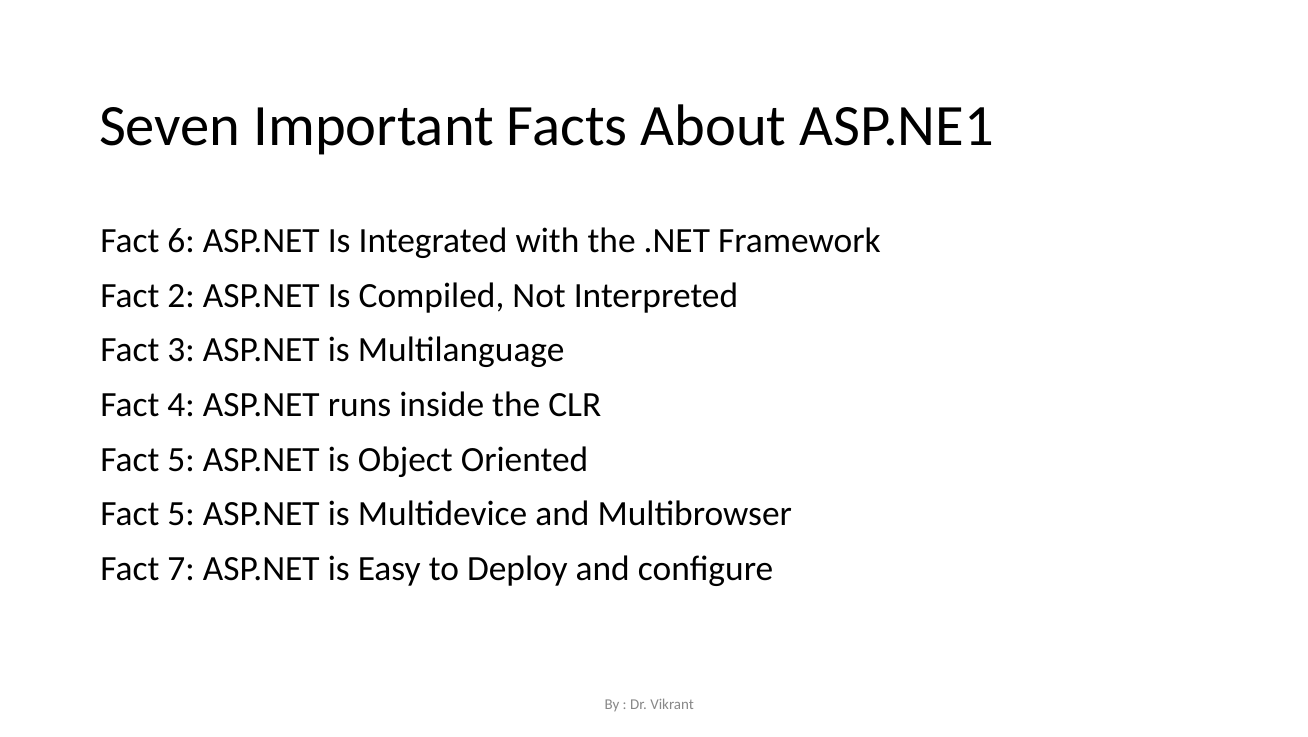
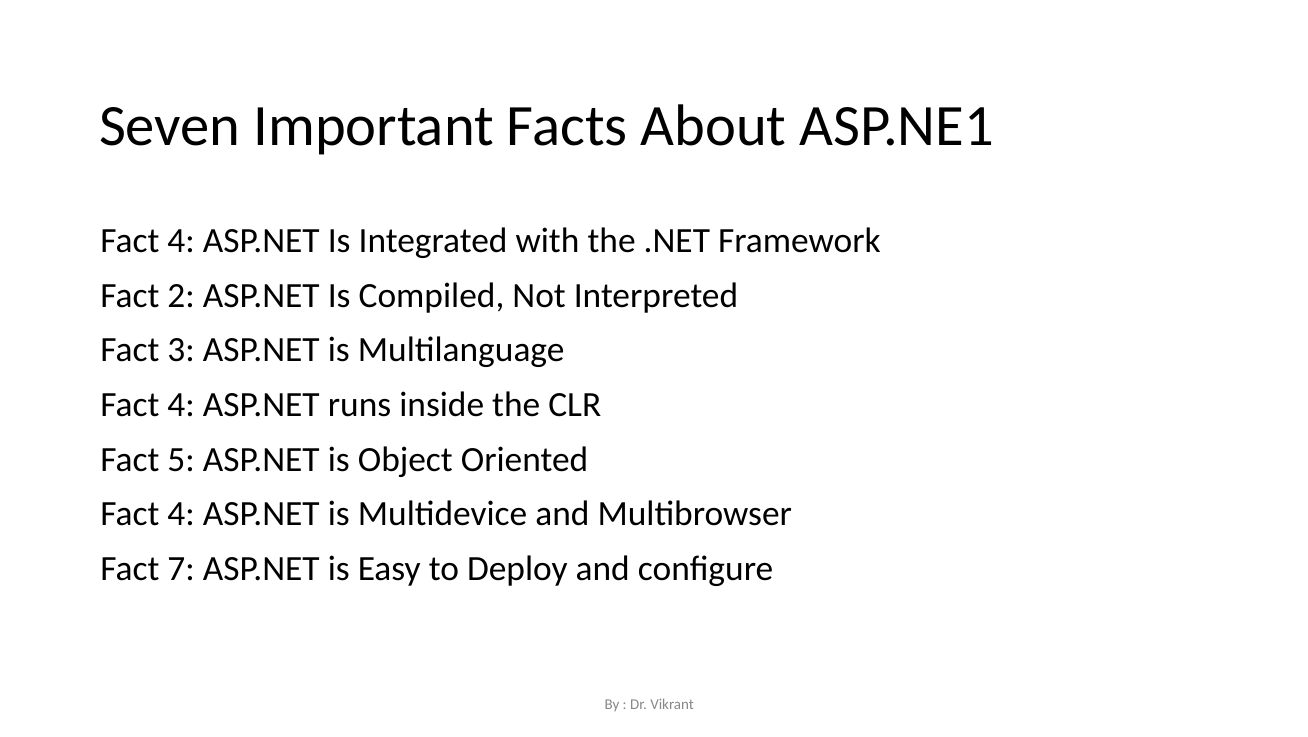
6: 6 -> 4 (181, 241)
5: 5 -> 4 (181, 514)
